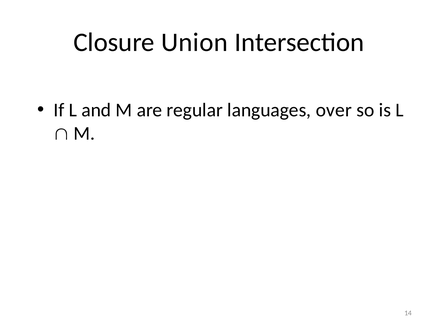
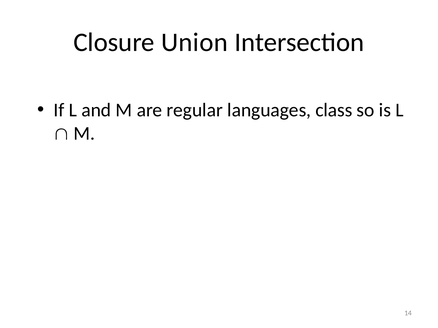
over: over -> class (334, 110)
